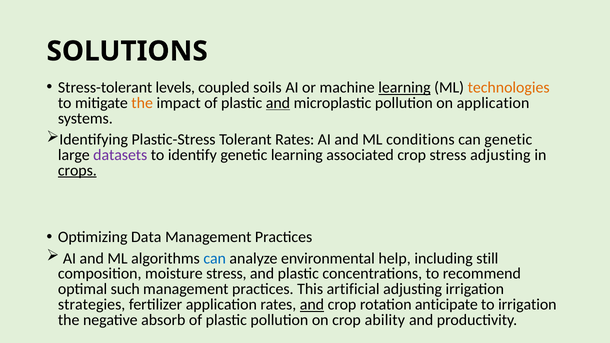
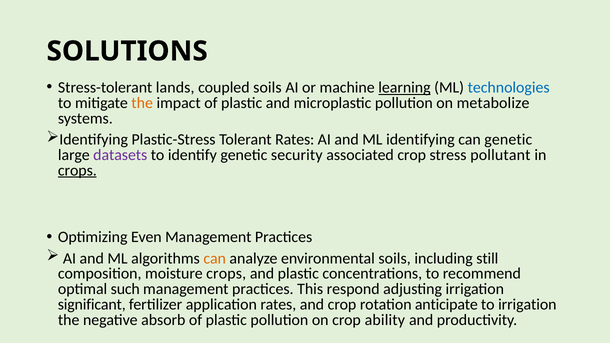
levels: levels -> lands (175, 87)
technologies colour: orange -> blue (509, 87)
and underline: present -> none (278, 103)
on application: application -> metabolize (493, 103)
ML conditions: conditions -> identifying (420, 140)
genetic learning: learning -> security (297, 155)
stress adjusting: adjusting -> pollutant (500, 155)
Data: Data -> Even (146, 237)
can colour: blue -> orange (215, 258)
environmental help: help -> soils (395, 258)
moisture stress: stress -> crops (226, 274)
artificial: artificial -> respond (353, 289)
strategies: strategies -> significant (92, 305)
and underline: present -> none (312, 305)
